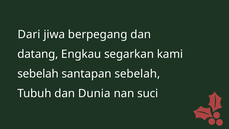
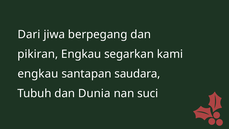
datang: datang -> pikiran (38, 54)
sebelah: sebelah -> engkau (38, 74)
santapan sebelah: sebelah -> saudara (137, 74)
